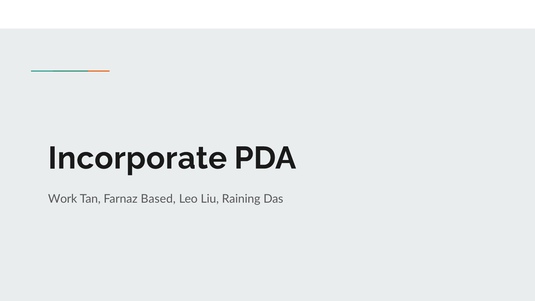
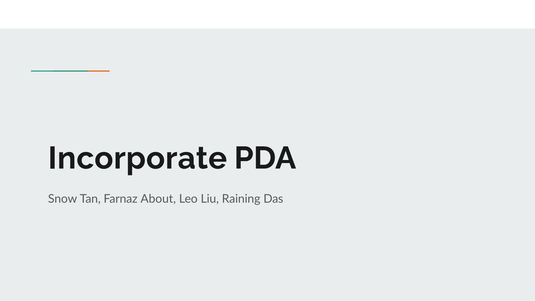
Work: Work -> Snow (63, 199)
Based: Based -> About (158, 199)
